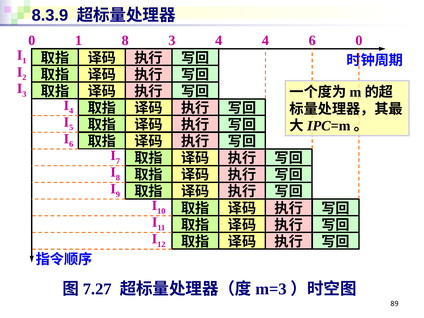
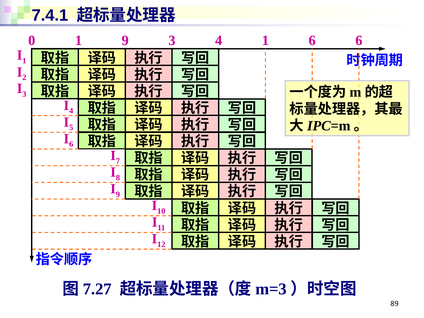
8.3.9: 8.3.9 -> 7.4.1 (50, 15)
1 8: 8 -> 9 (125, 40)
3 4: 4 -> 1 (265, 40)
6 0: 0 -> 6 (359, 40)
